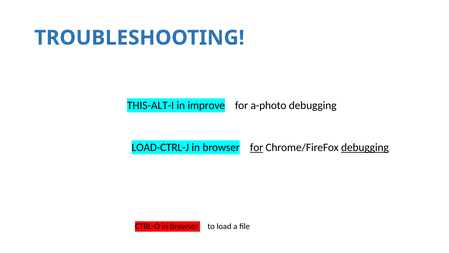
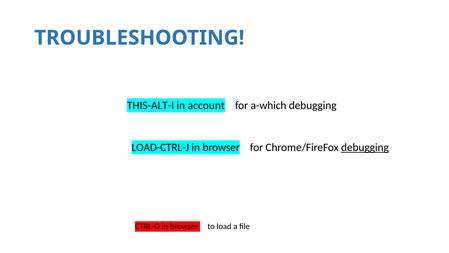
improve: improve -> account (206, 105)
a-photo: a-photo -> a-which (268, 105)
for underline: present -> none (257, 147)
